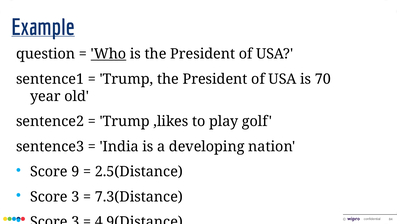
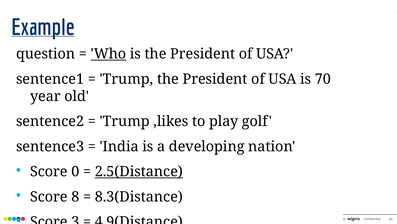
9: 9 -> 0 (75, 171)
2.5(Distance underline: none -> present (139, 171)
3: 3 -> 8 (75, 196)
7.3(Distance: 7.3(Distance -> 8.3(Distance (139, 196)
